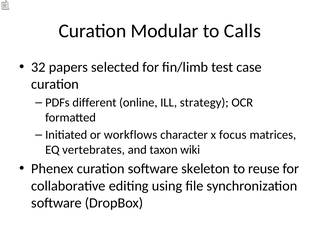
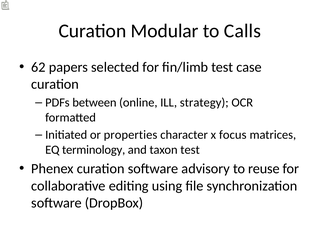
32: 32 -> 62 (38, 67)
different: different -> between (94, 103)
workflows: workflows -> properties (131, 135)
vertebrates: vertebrates -> terminology (94, 150)
taxon wiki: wiki -> test (190, 150)
skeleton: skeleton -> advisory (206, 169)
